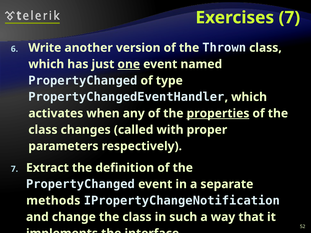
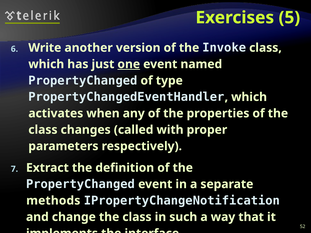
Exercises 7: 7 -> 5 (289, 18)
Thrown: Thrown -> Invoke (224, 48)
properties underline: present -> none (218, 113)
